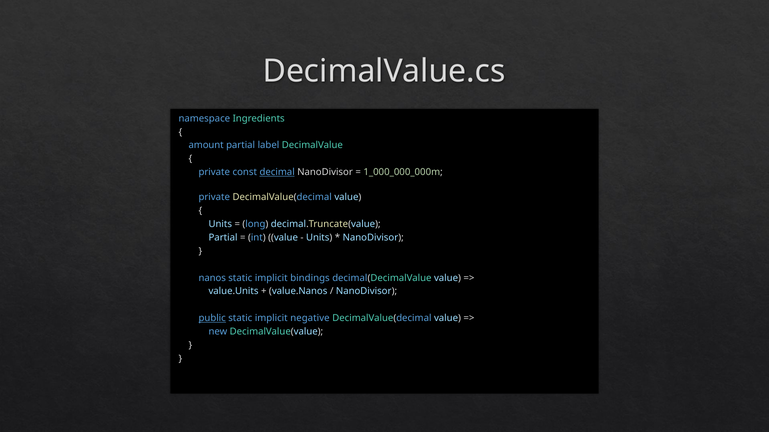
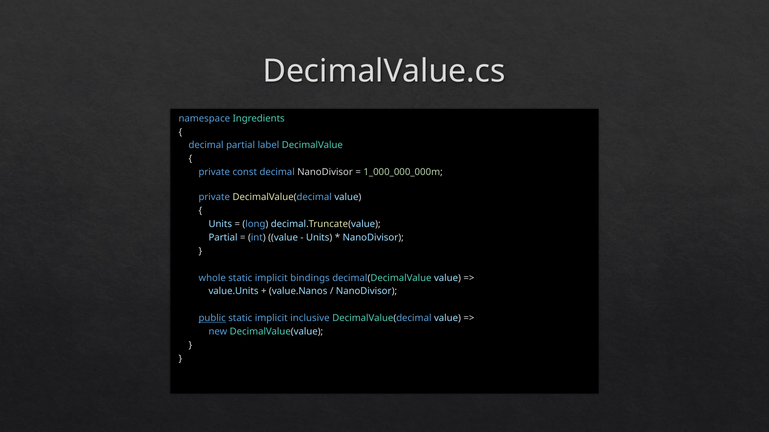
amount: amount -> decimal (206, 146)
decimal underline: present -> none (277, 172)
nanos: nanos -> whole (212, 278)
negative: negative -> inclusive (310, 319)
